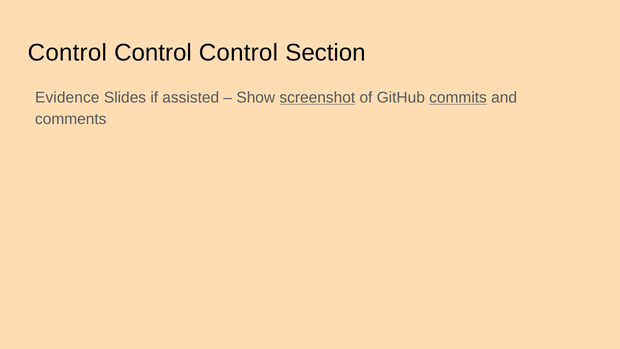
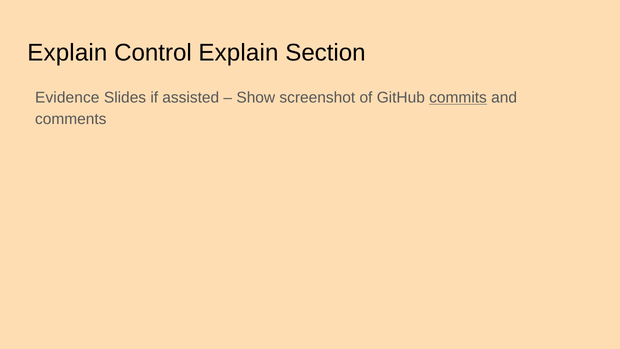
Control: Control -> Explain (67, 53)
Control: Control -> Explain (238, 53)
screenshot underline: present -> none (317, 98)
